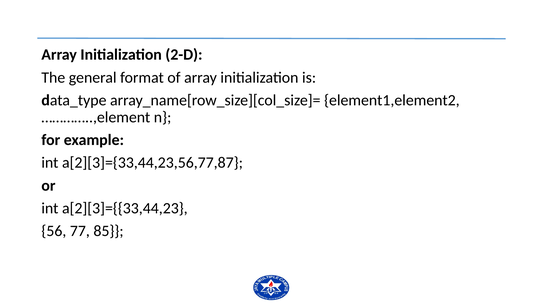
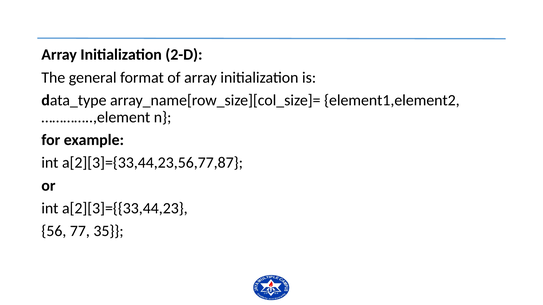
85: 85 -> 35 (109, 231)
